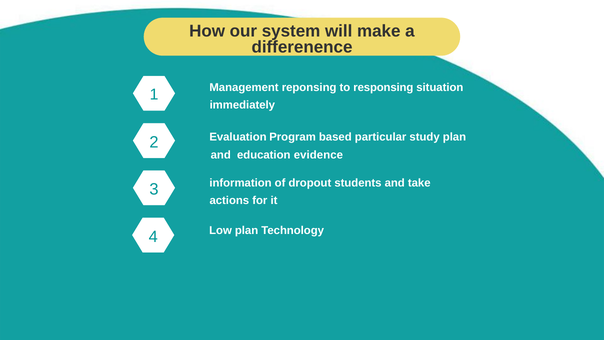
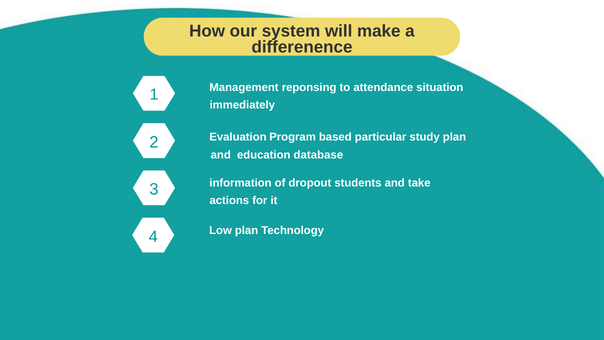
responsing: responsing -> attendance (383, 88)
evidence: evidence -> database (318, 155)
